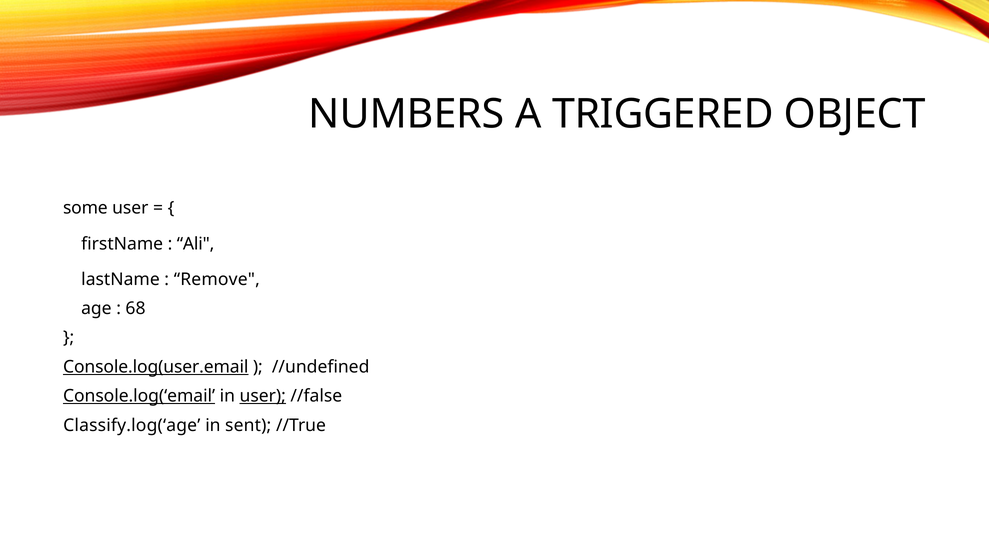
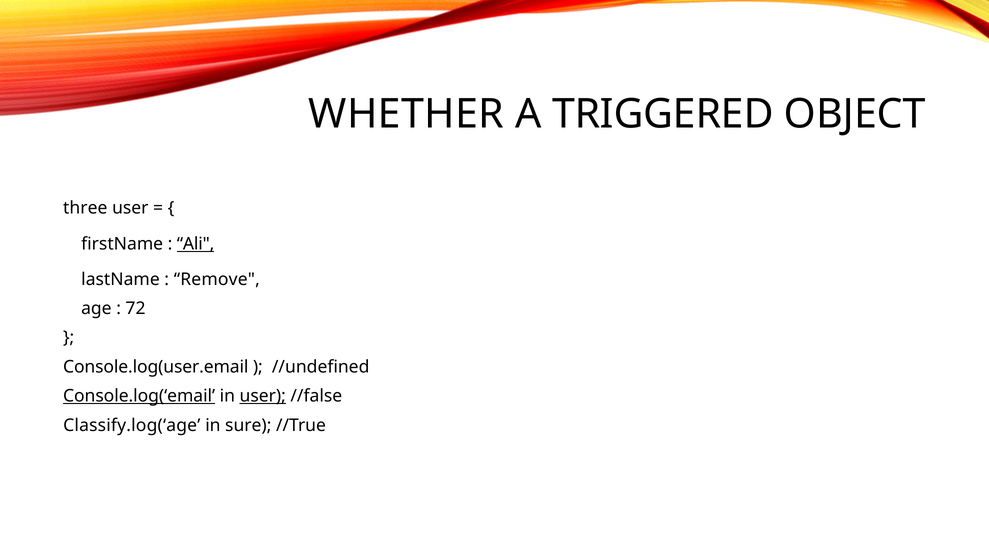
NUMBERS: NUMBERS -> WHETHER (406, 114)
some: some -> three (85, 208)
Ali underline: none -> present (196, 244)
68: 68 -> 72 (136, 309)
Console.log(user.email underline: present -> none (156, 367)
sent: sent -> sure (248, 426)
